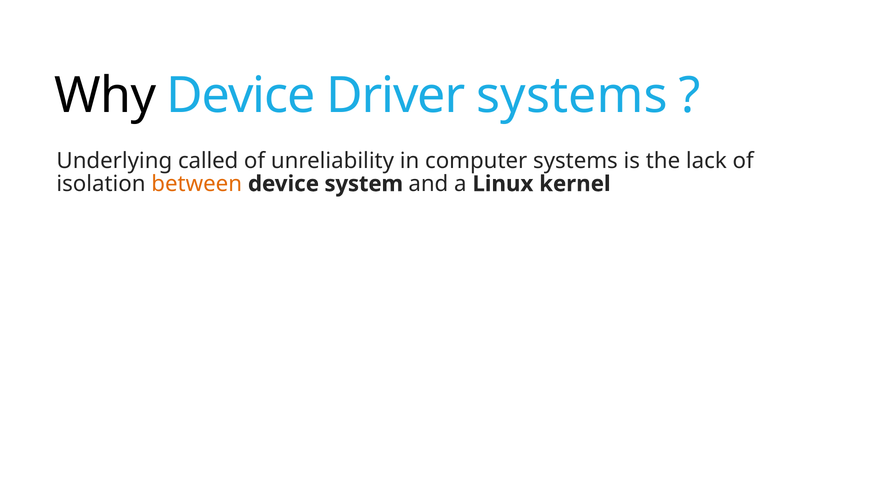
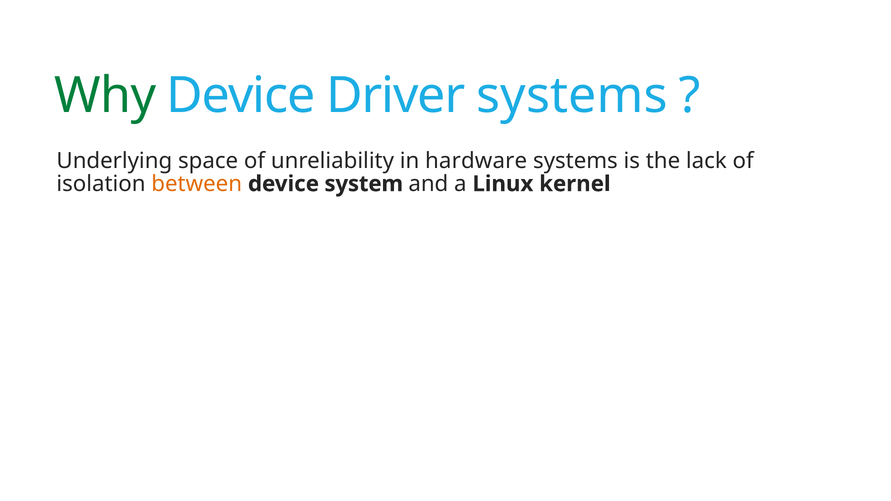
Why colour: black -> green (105, 96)
called: called -> space (208, 161)
computer: computer -> hardware (476, 161)
